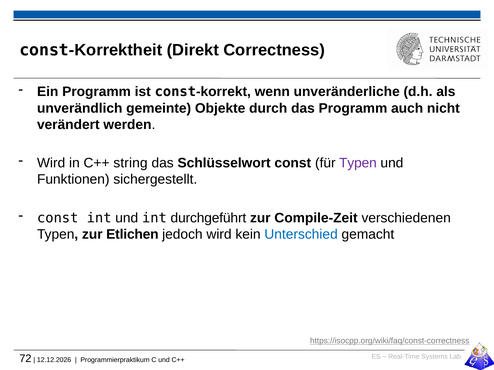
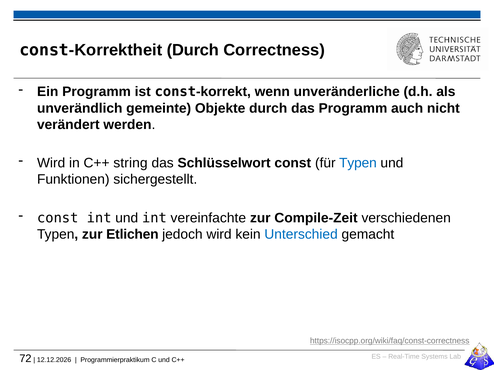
const-Korrektheit Direkt: Direkt -> Durch (193, 50)
Typen colour: purple -> blue (358, 163)
durchgeführt: durchgeführt -> vereinfachte (208, 218)
